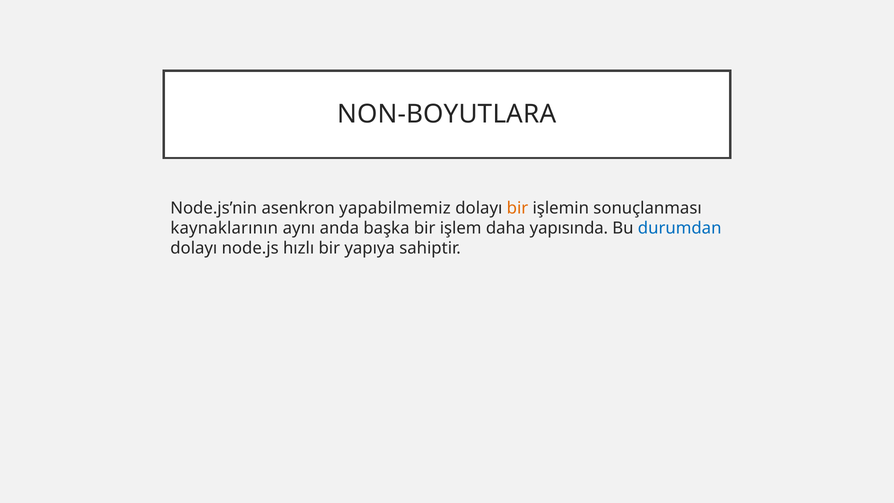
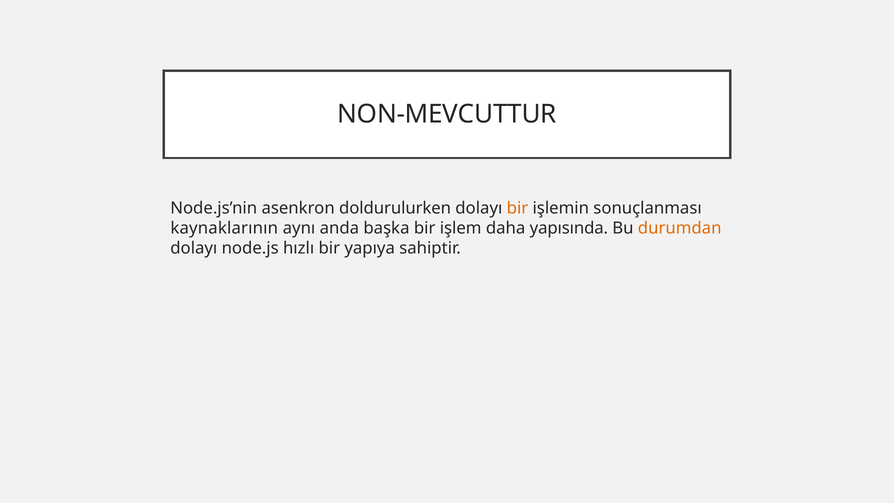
NON-BOYUTLARA: NON-BOYUTLARA -> NON-MEVCUTTUR (447, 114)
yapabilmemiz: yapabilmemiz -> doldurulurken (395, 208)
durumdan colour: blue -> orange (680, 228)
